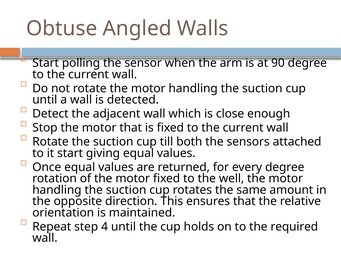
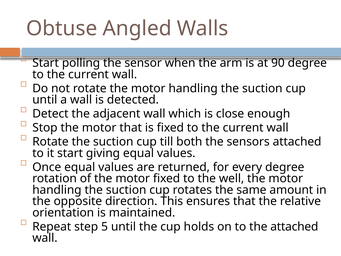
4: 4 -> 5 (105, 226)
the required: required -> attached (294, 226)
